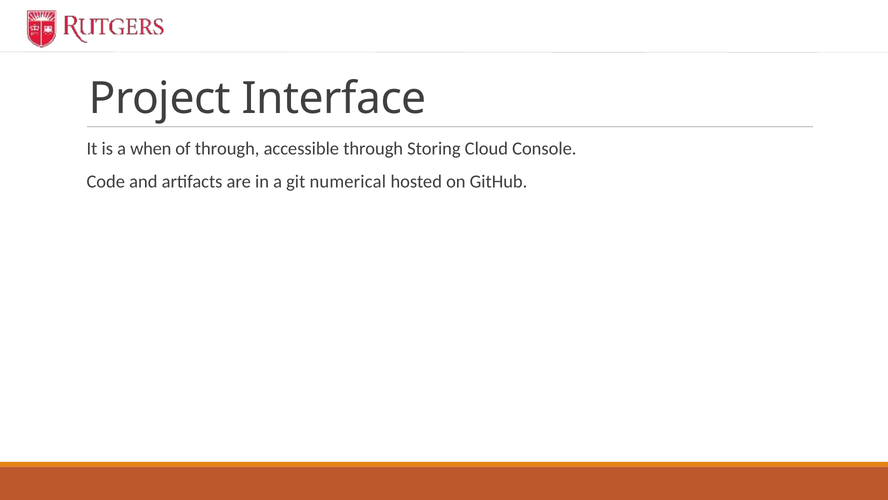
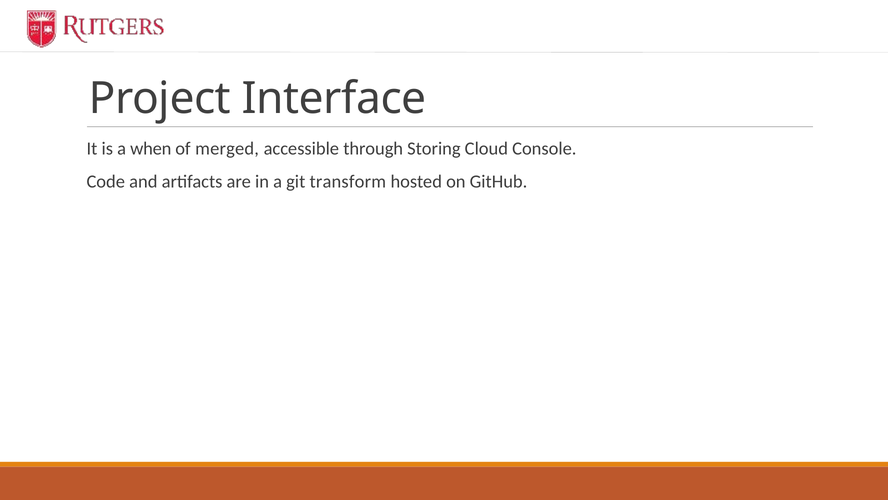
of through: through -> merged (227, 149)
numerical: numerical -> transform (348, 182)
